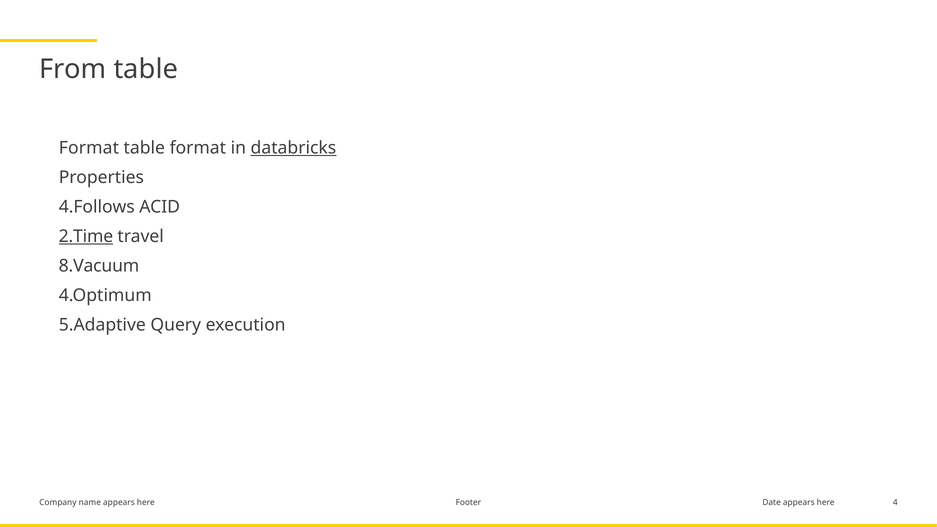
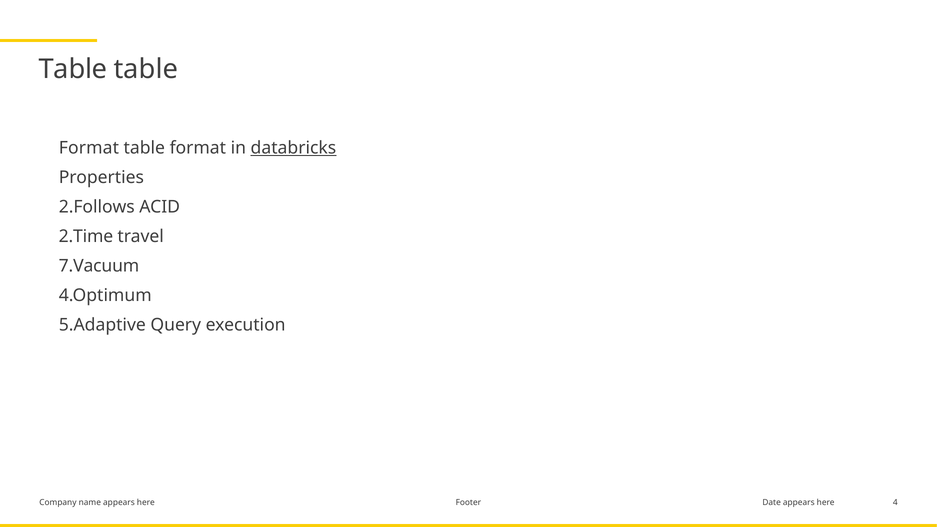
From: From -> Table (73, 69)
4.Follows: 4.Follows -> 2.Follows (97, 207)
2.Time underline: present -> none (86, 237)
8.Vacuum: 8.Vacuum -> 7.Vacuum (99, 266)
